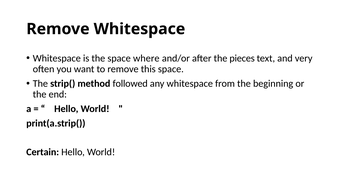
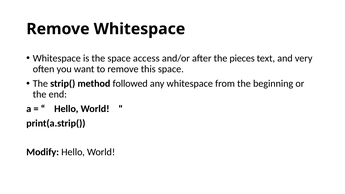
where: where -> access (146, 58)
Certain: Certain -> Modify (43, 152)
